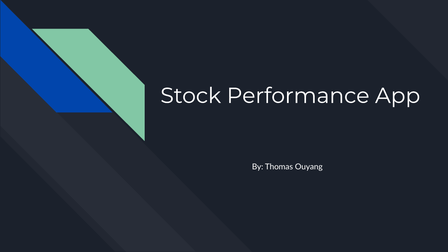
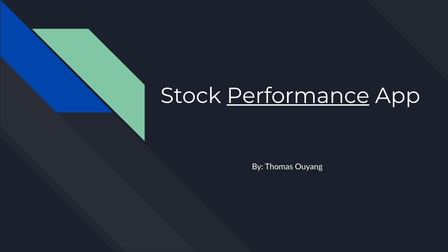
Performance underline: none -> present (298, 96)
